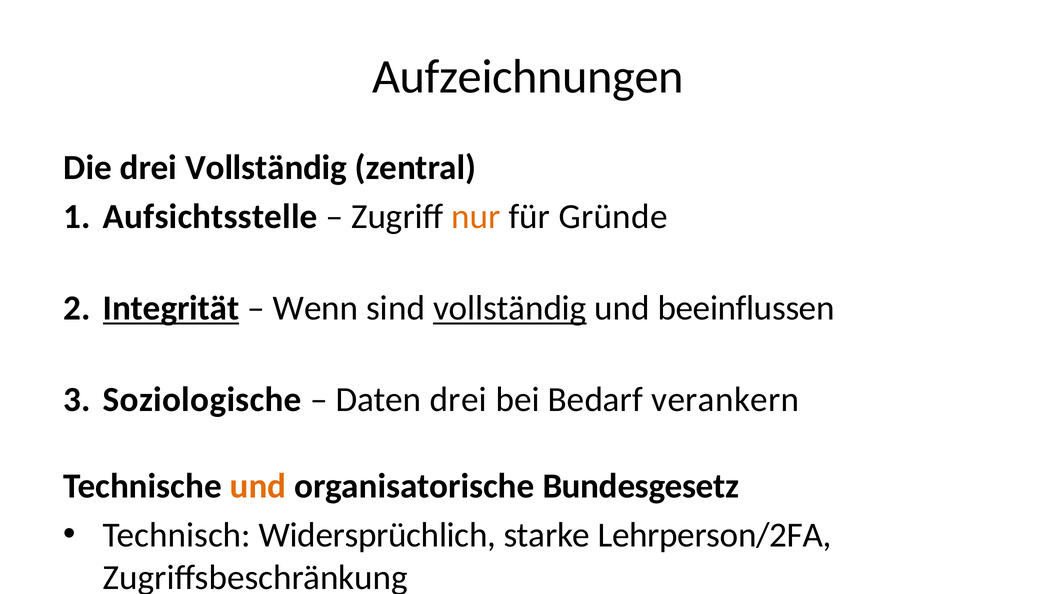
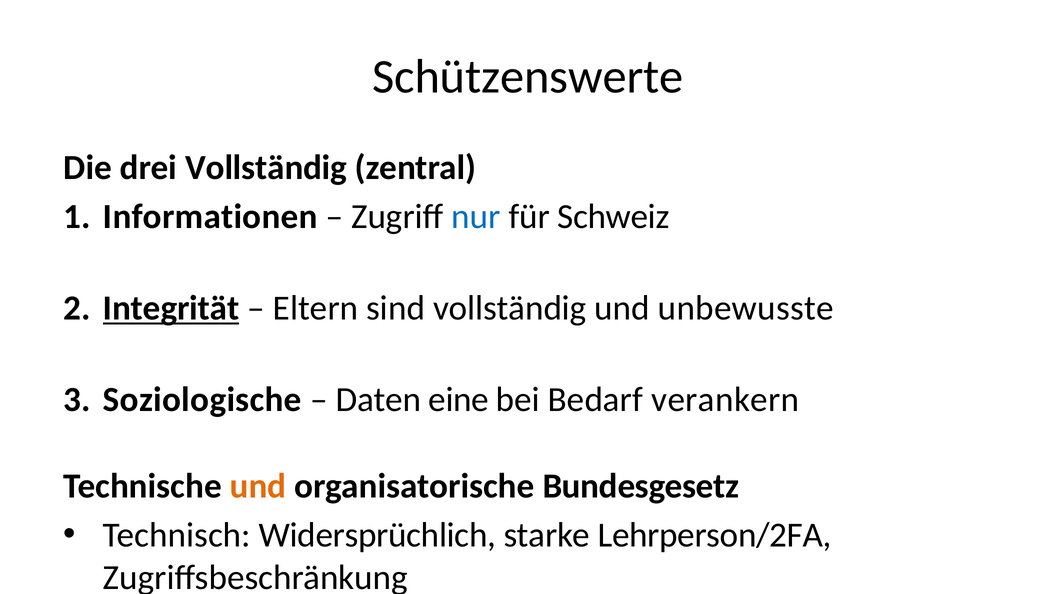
Aufzeichnungen: Aufzeichnungen -> Schützenswerte (528, 77)
Aufsichtsstelle: Aufsichtsstelle -> Informationen (210, 217)
nur colour: orange -> blue (476, 217)
Gründe: Gründe -> Schweiz (613, 217)
Wenn: Wenn -> Eltern (316, 308)
vollständig underline: present -> none (510, 308)
beeinflussen: beeinflussen -> unbewusste (746, 308)
Daten drei: drei -> eine (459, 400)
